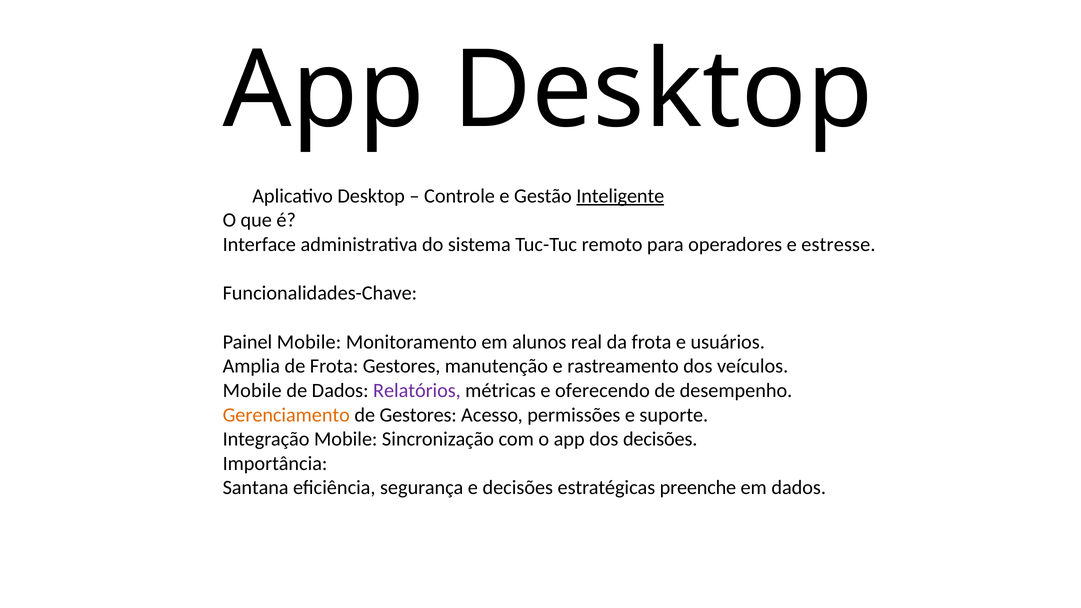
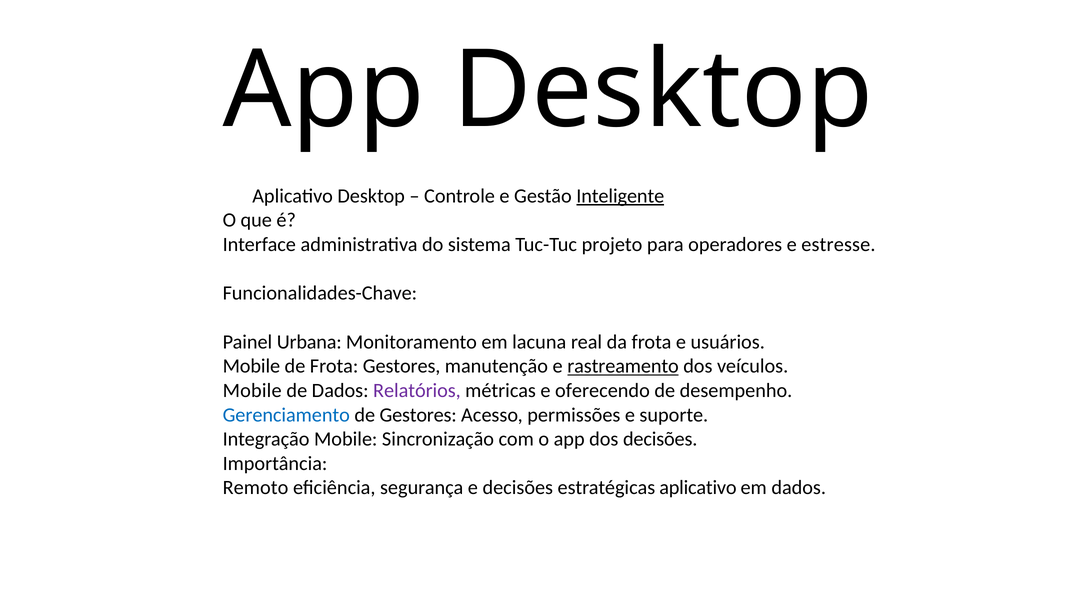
remoto: remoto -> projeto (612, 245)
Painel Mobile: Mobile -> Urbana (309, 342)
alunos: alunos -> lacuna (539, 342)
Amplia: Amplia -> Mobile (251, 366)
rastreamento underline: none -> present (623, 366)
Gerenciamento colour: orange -> blue (286, 415)
Santana: Santana -> Remoto (256, 488)
preenche: preenche -> aplicativo (698, 488)
